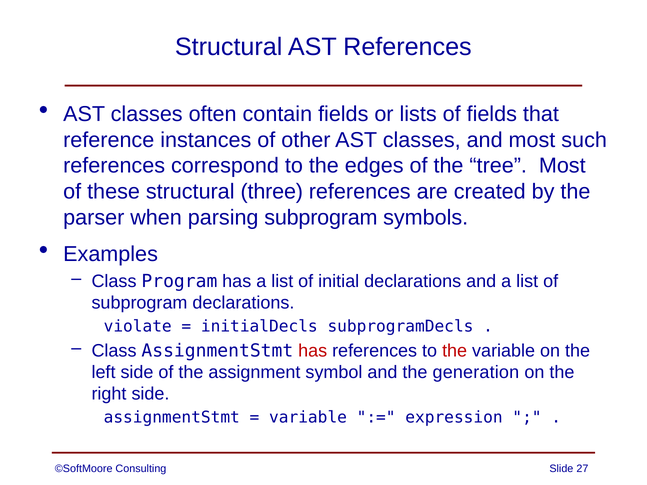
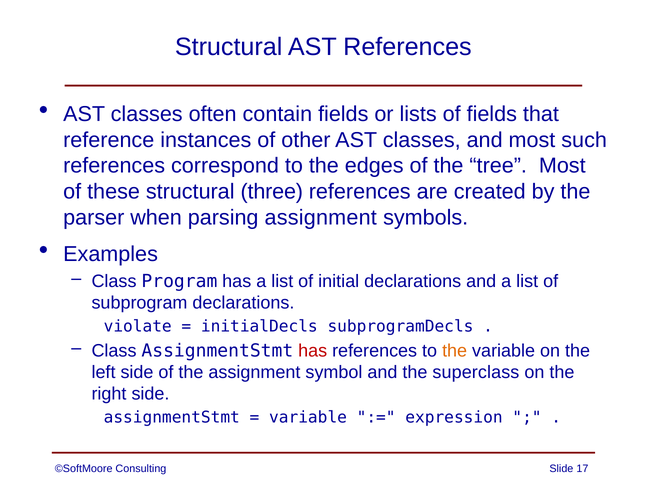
parsing subprogram: subprogram -> assignment (321, 218)
the colour: red -> orange (455, 351)
generation: generation -> superclass (476, 372)
27: 27 -> 17 (582, 469)
